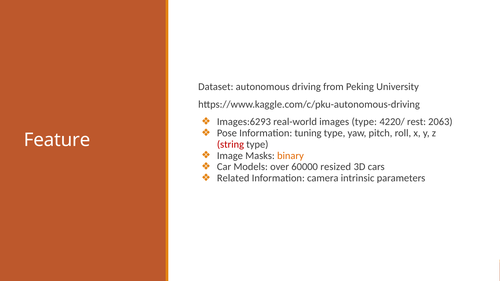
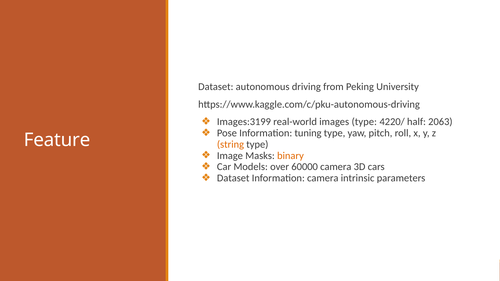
Images:6293: Images:6293 -> Images:3199 (244, 122)
rest: rest -> half (416, 122)
string colour: red -> orange (230, 144)
60000 resized: resized -> camera (336, 167)
Related: Related -> Dataset (233, 178)
